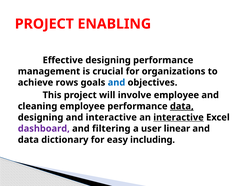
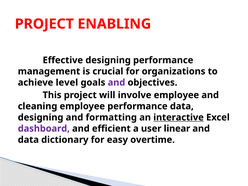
rows: rows -> level (67, 83)
and colour: blue -> purple (116, 83)
data underline: present -> none (182, 106)
and interactive: interactive -> formatting (111, 117)
filtering: filtering -> efficient (111, 129)
including: including -> overtime (153, 140)
